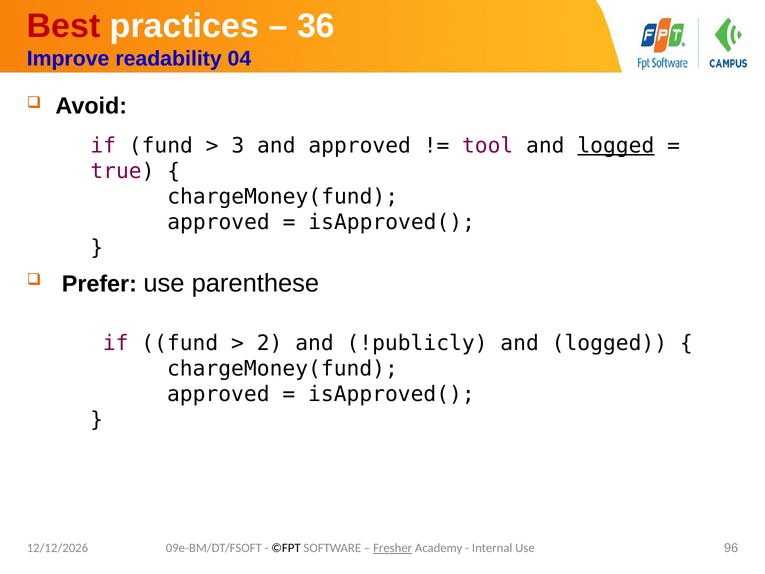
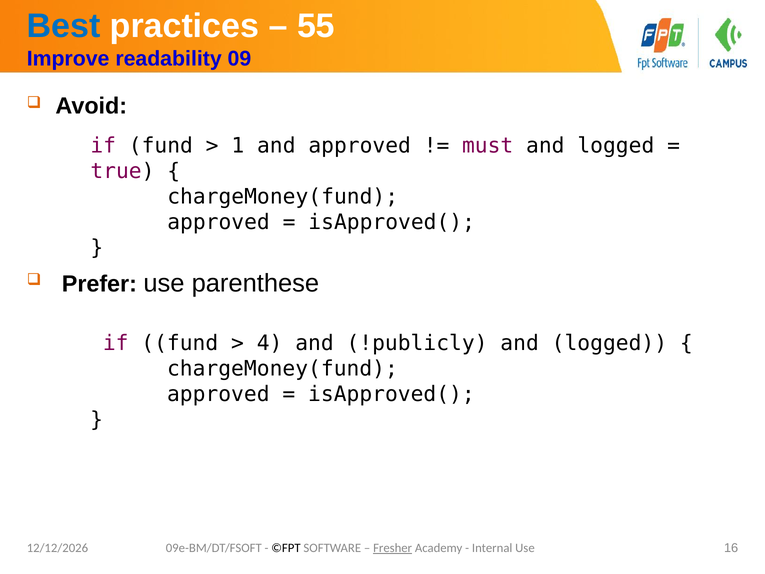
Best colour: red -> blue (64, 26)
36: 36 -> 55 (316, 26)
04: 04 -> 09 (239, 59)
3: 3 -> 1 (238, 146)
tool: tool -> must (488, 146)
logged underline: present -> none (616, 146)
2: 2 -> 4 (270, 343)
96: 96 -> 16 (731, 548)
